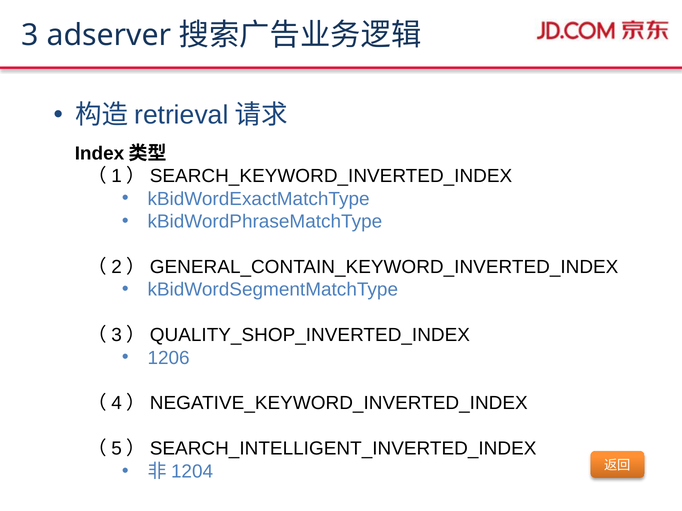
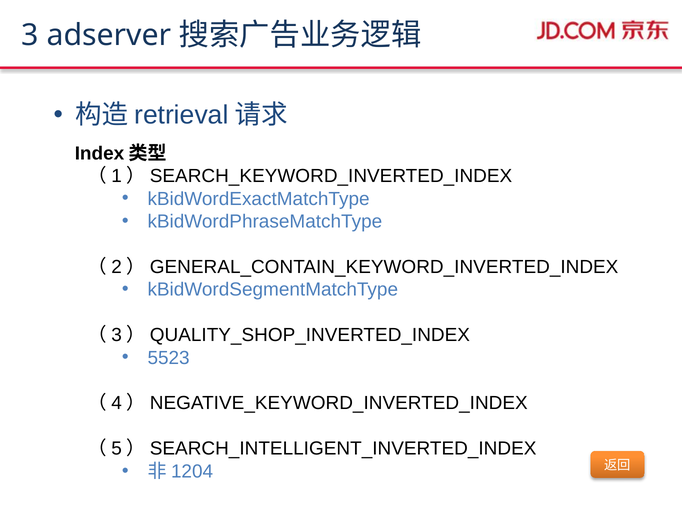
1206: 1206 -> 5523 (169, 358)
